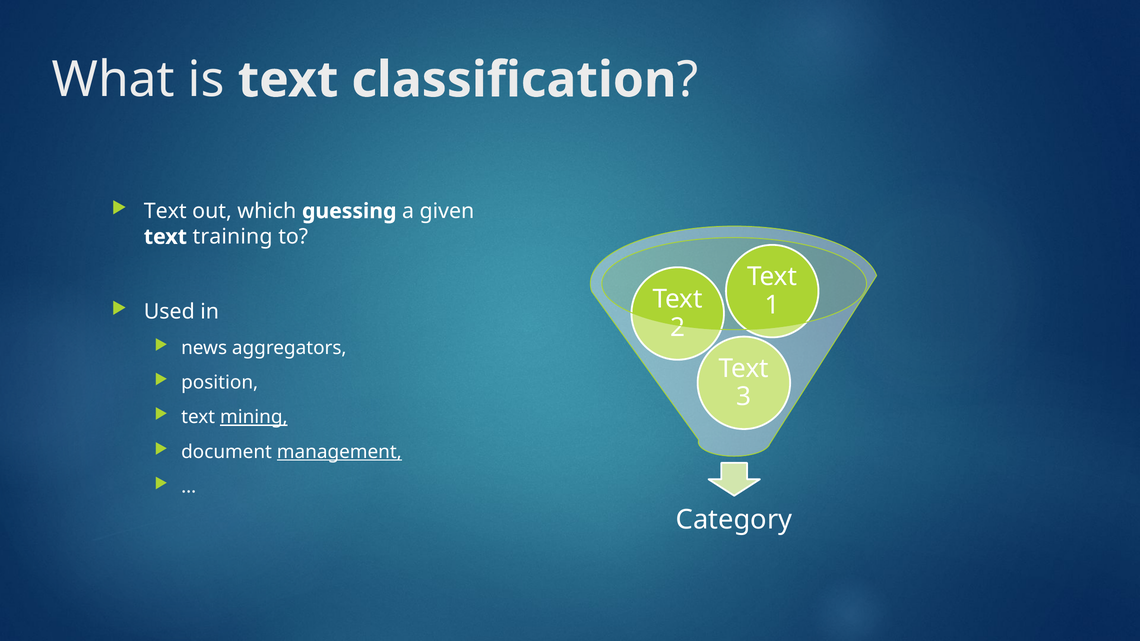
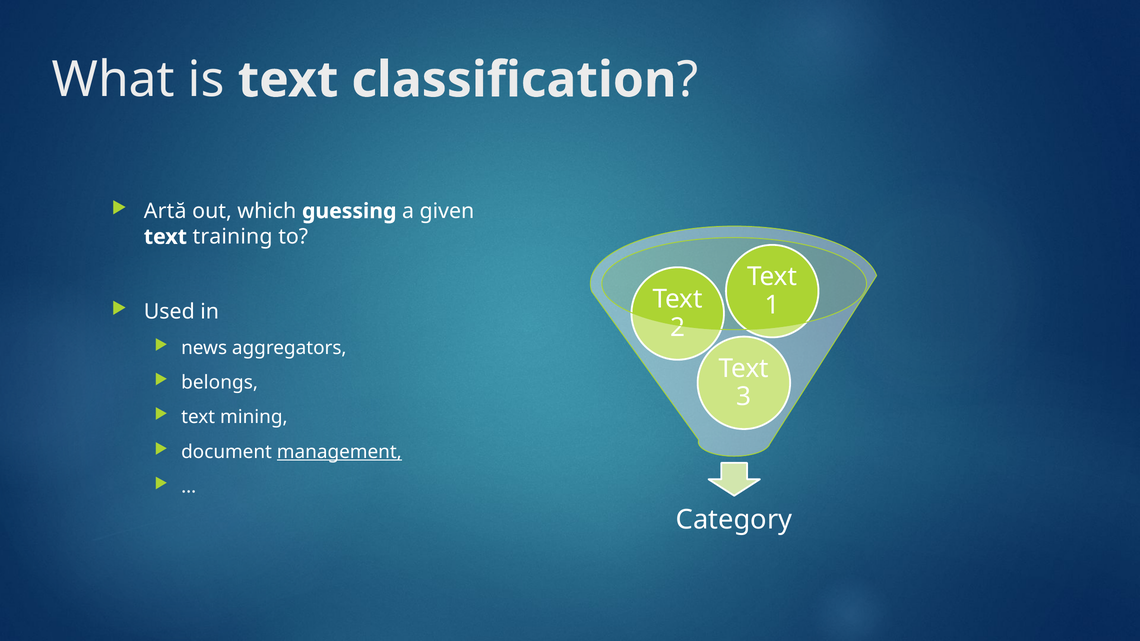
Text: Text -> Artă (165, 211)
position: position -> belongs (220, 383)
mining underline: present -> none (254, 417)
